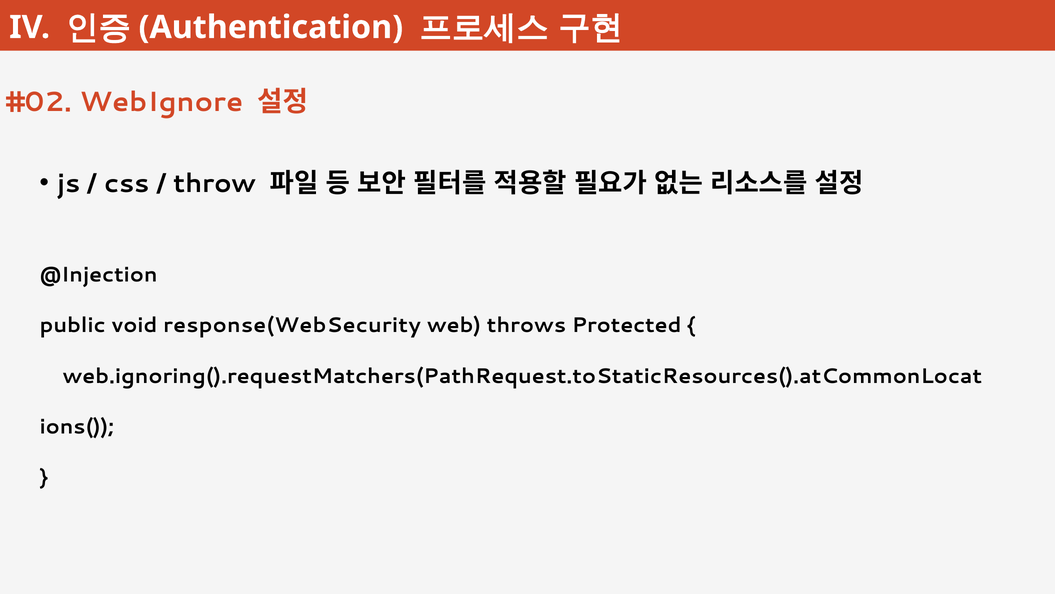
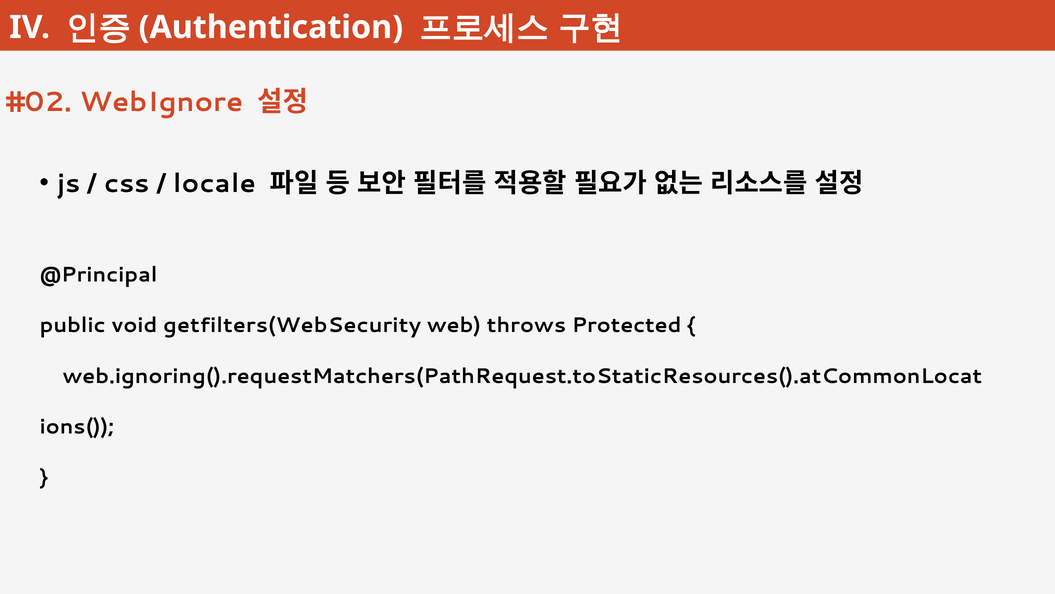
throw: throw -> locale (215, 183)
@Injection: @Injection -> @Principal (98, 275)
response(WebSecurity: response(WebSecurity -> getfilters(WebSecurity (292, 325)
